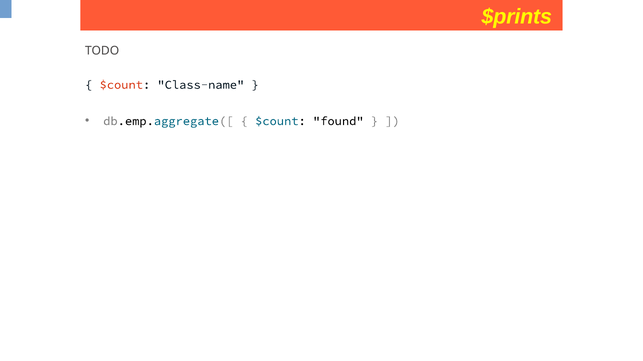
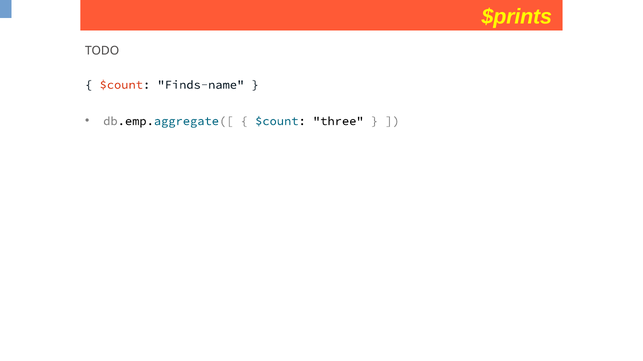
Class-name: Class-name -> Finds-name (201, 85)
found: found -> three (338, 121)
